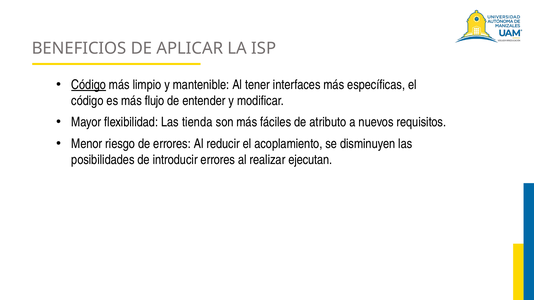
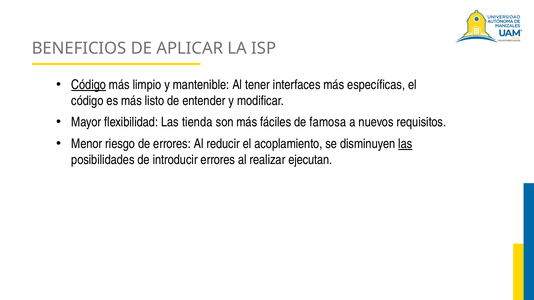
flujo: flujo -> listo (155, 101)
atributo: atributo -> famosa (328, 122)
las underline: none -> present (405, 144)
